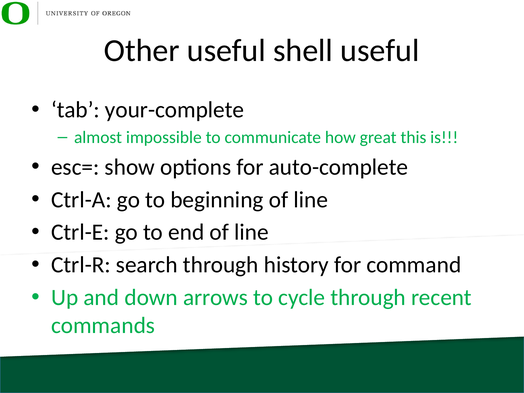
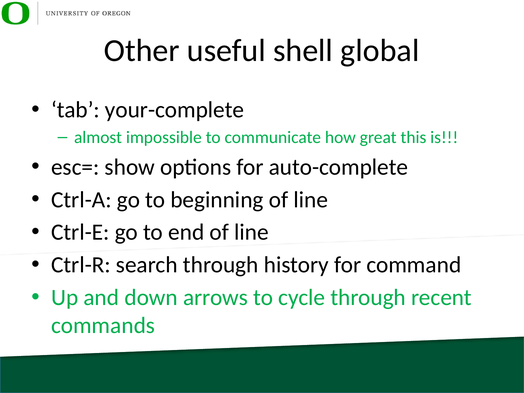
shell useful: useful -> global (380, 51)
